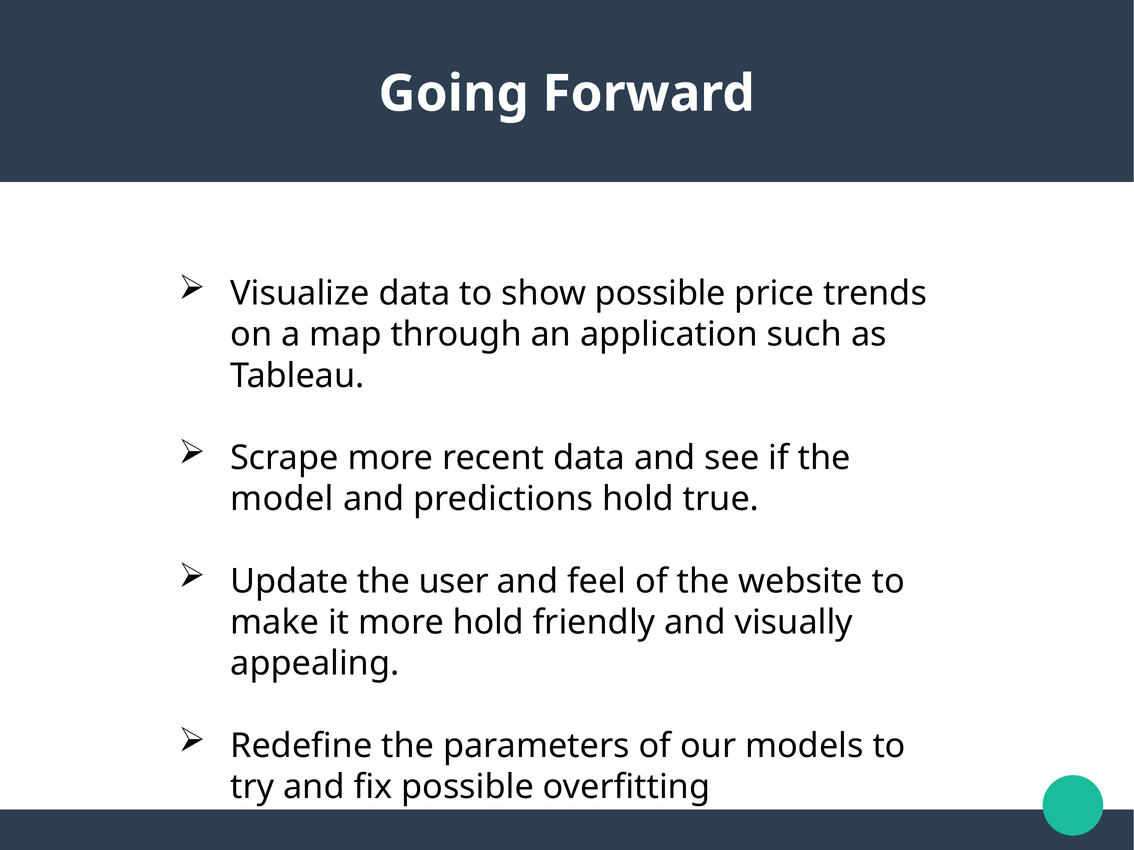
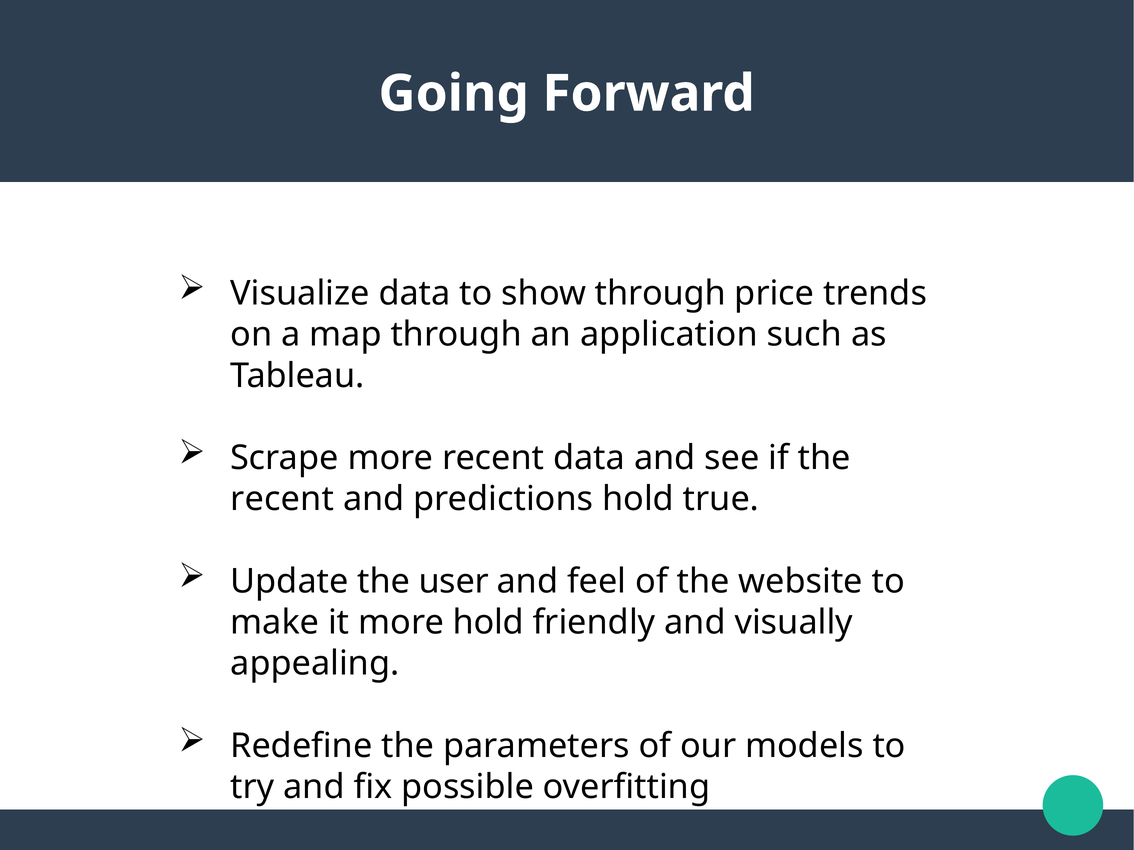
show possible: possible -> through (660, 294)
model: model -> recent (282, 499)
